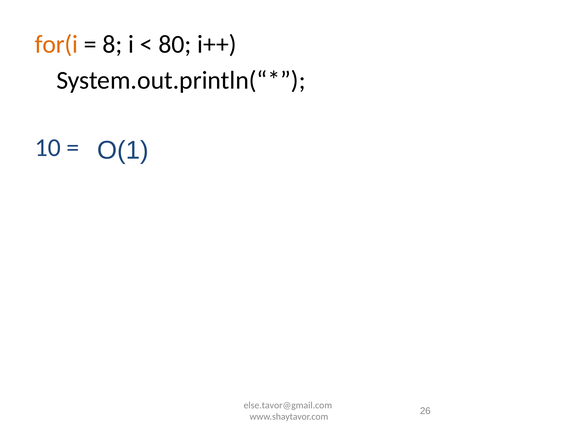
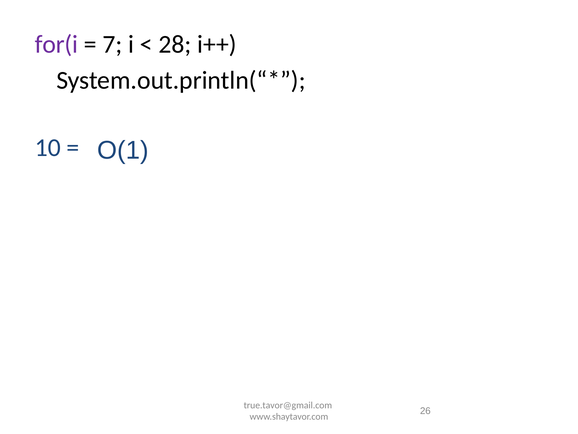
for(i colour: orange -> purple (56, 44)
8: 8 -> 7 (112, 44)
80: 80 -> 28 (175, 44)
else.tavor@gmail.com: else.tavor@gmail.com -> true.tavor@gmail.com (288, 405)
